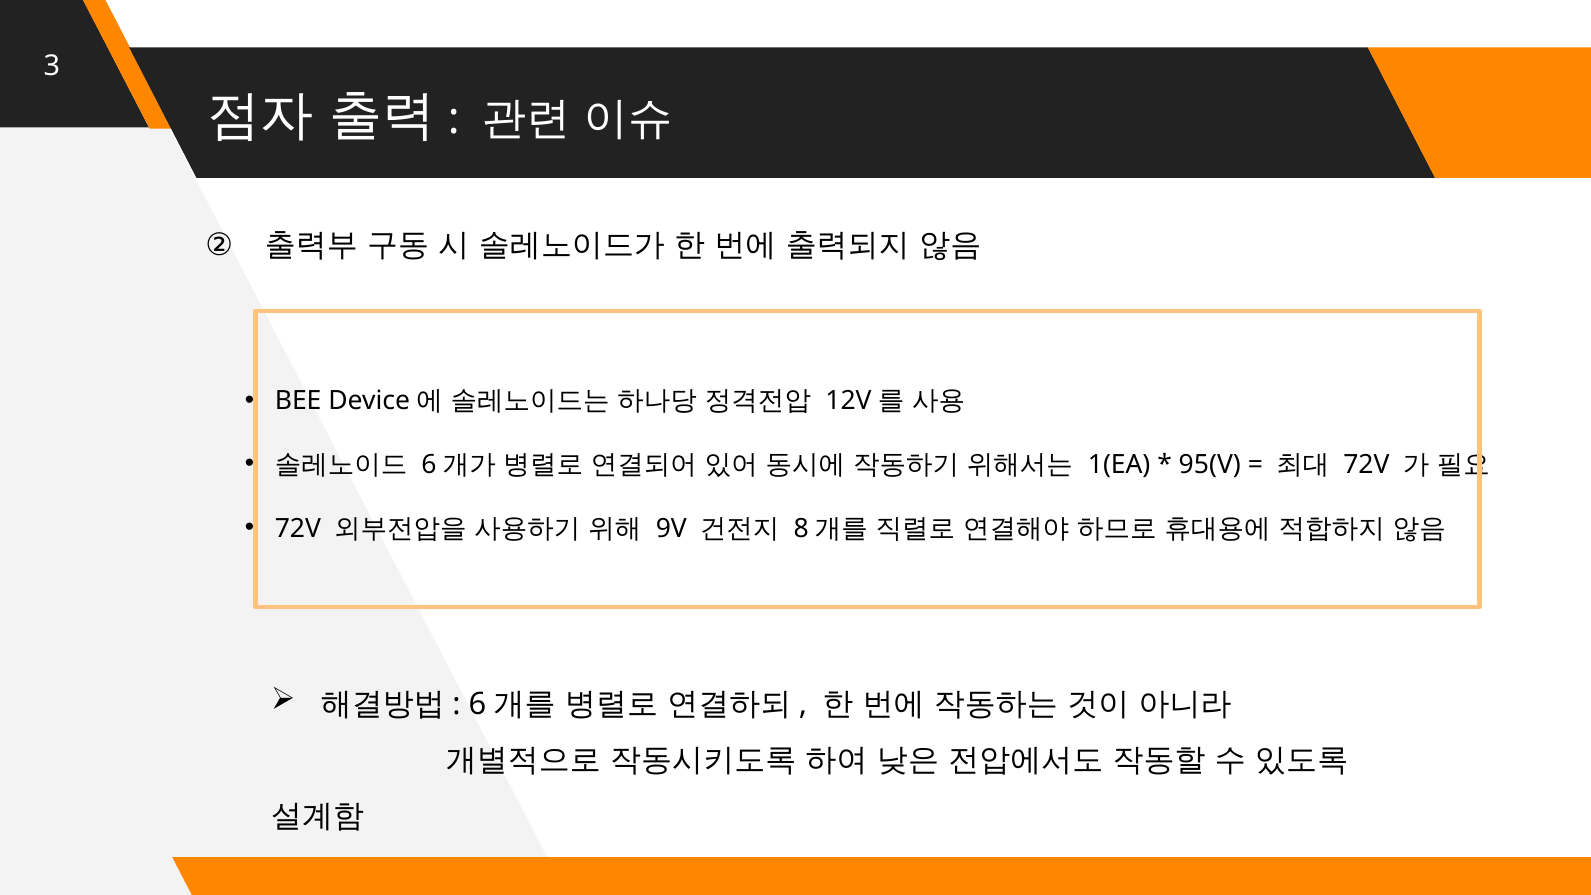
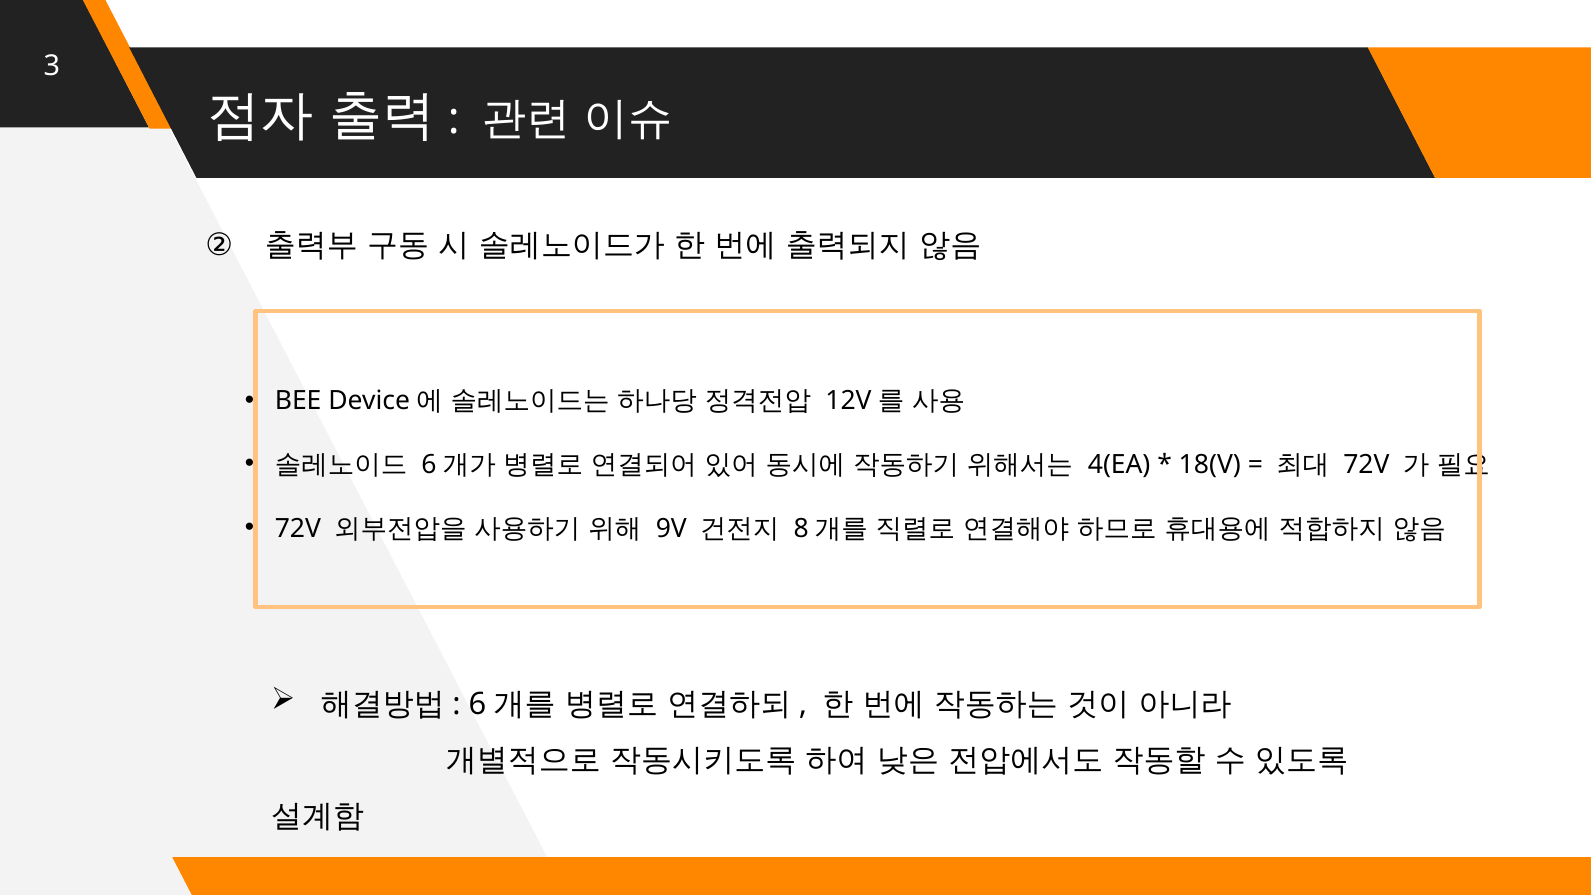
1(EA: 1(EA -> 4(EA (1119, 465)
95(V: 95(V -> 18(V (1210, 465)
